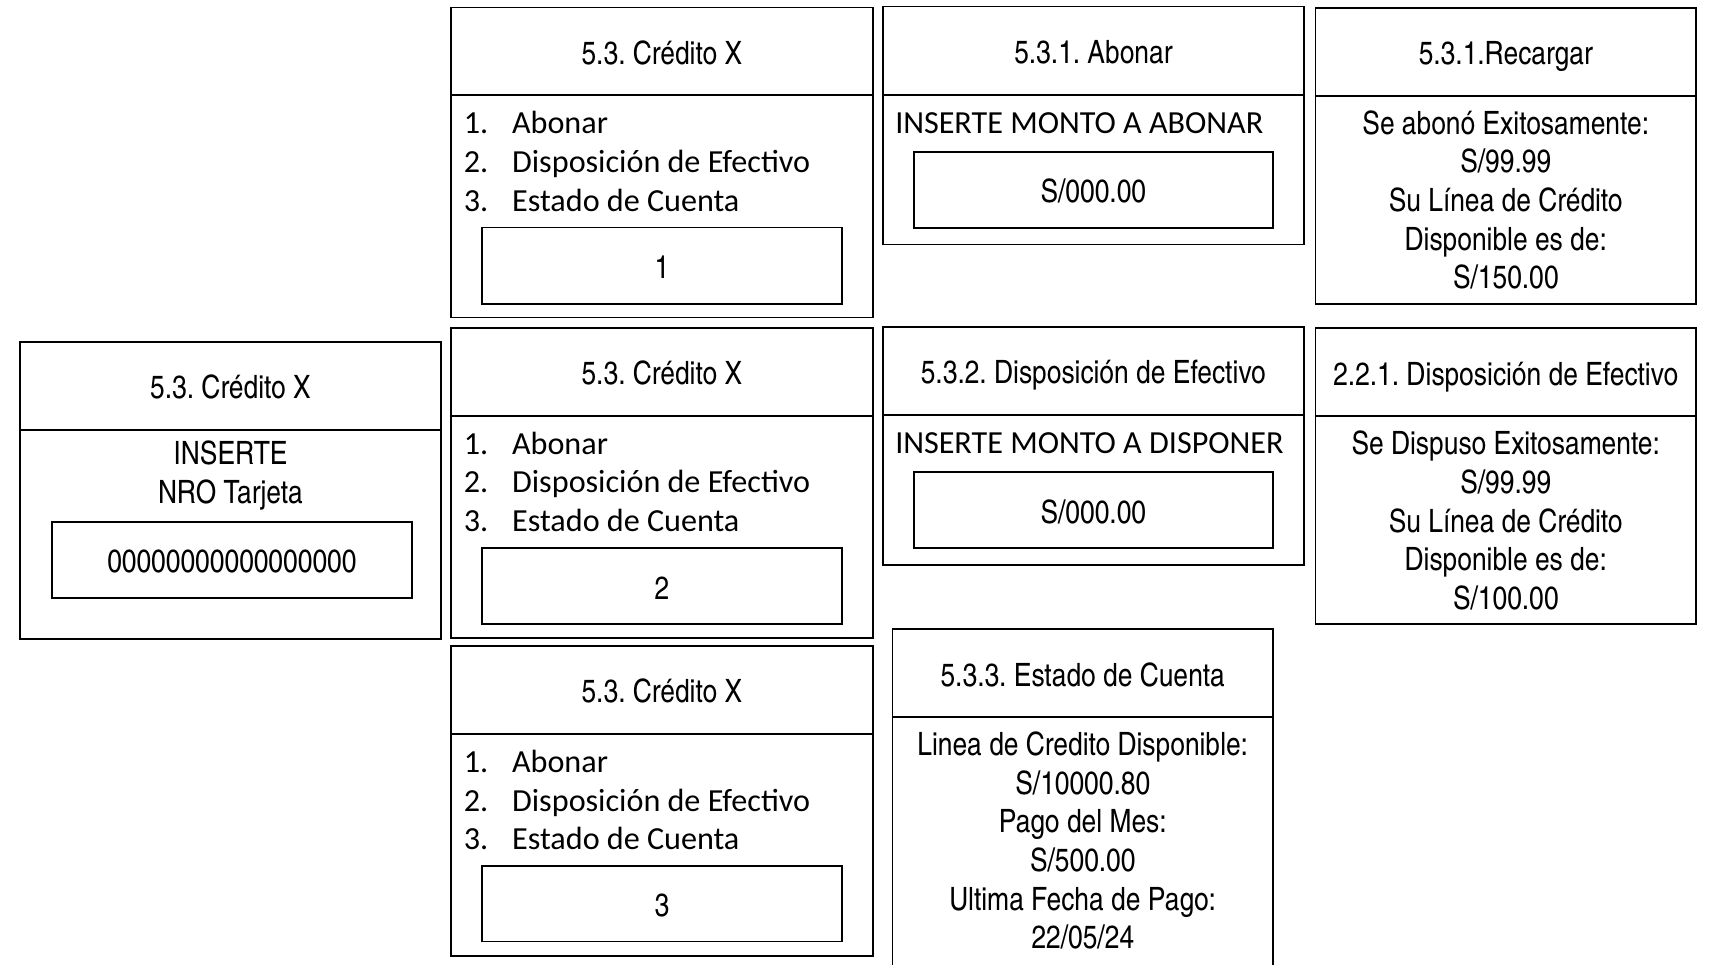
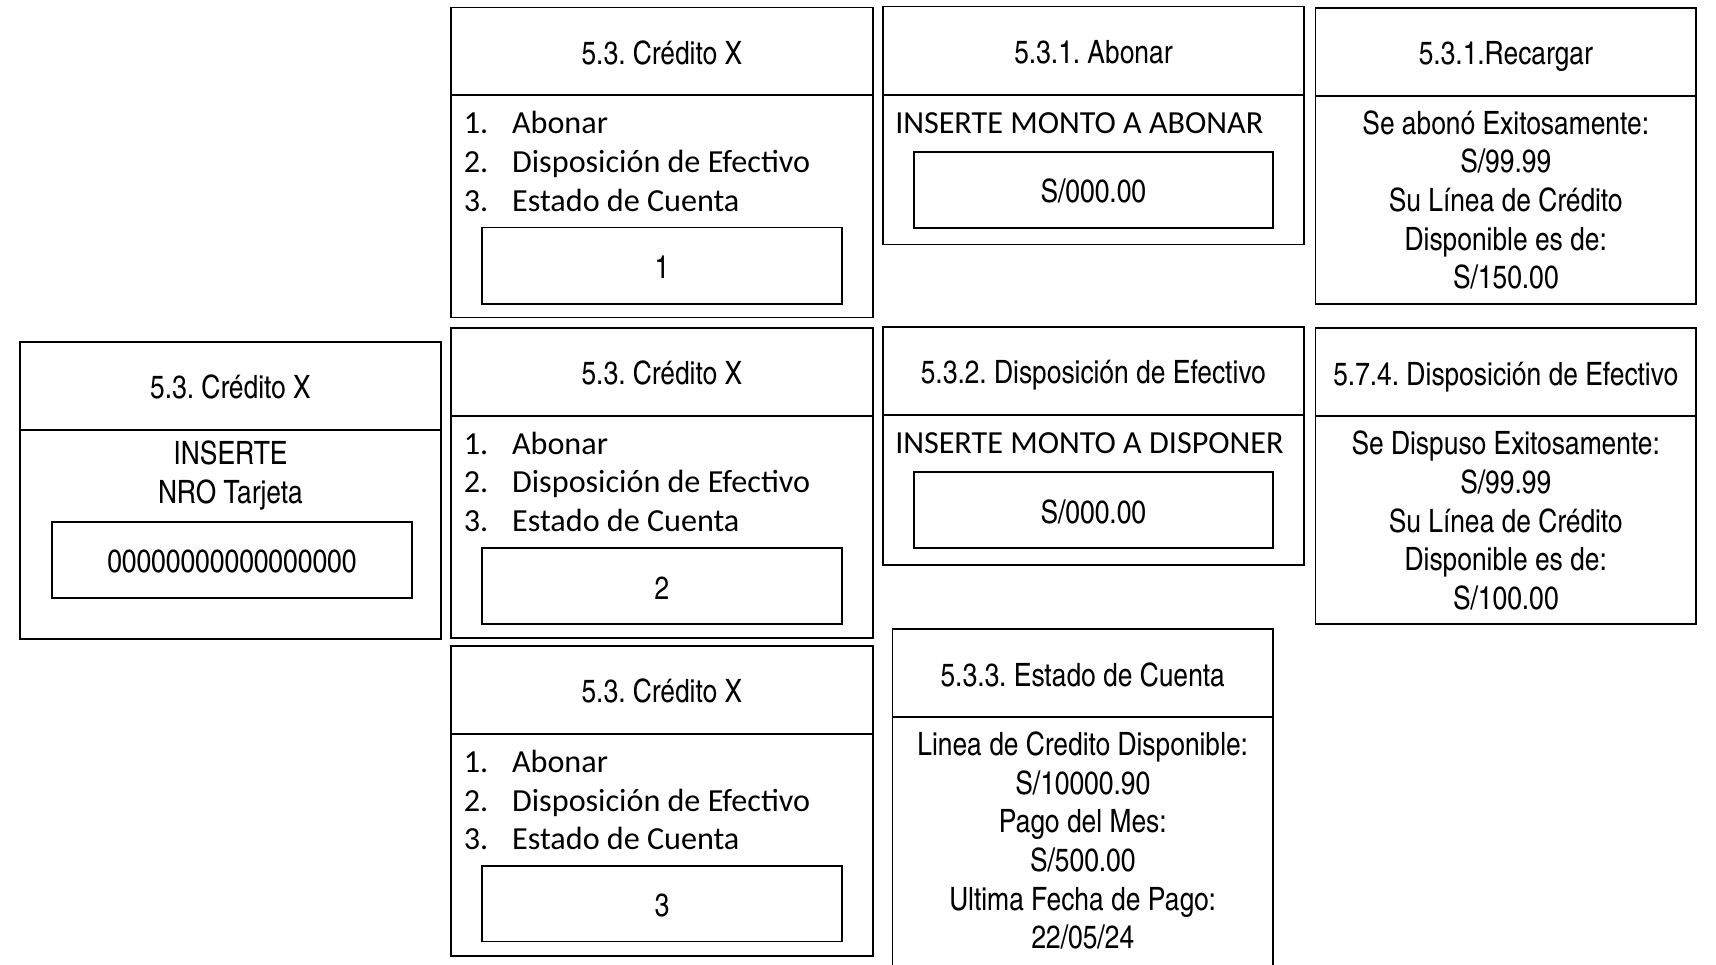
2.2.1: 2.2.1 -> 5.7.4 (1366, 375)
S/10000.80: S/10000.80 -> S/10000.90 (1083, 784)
